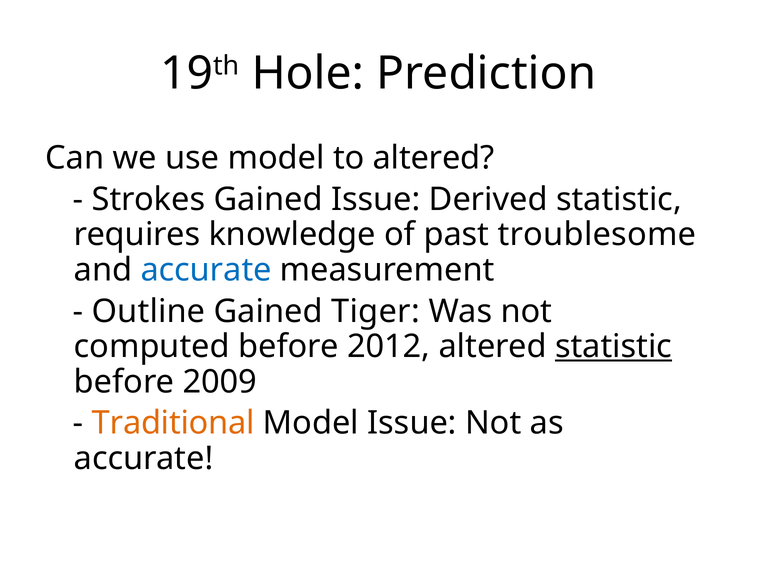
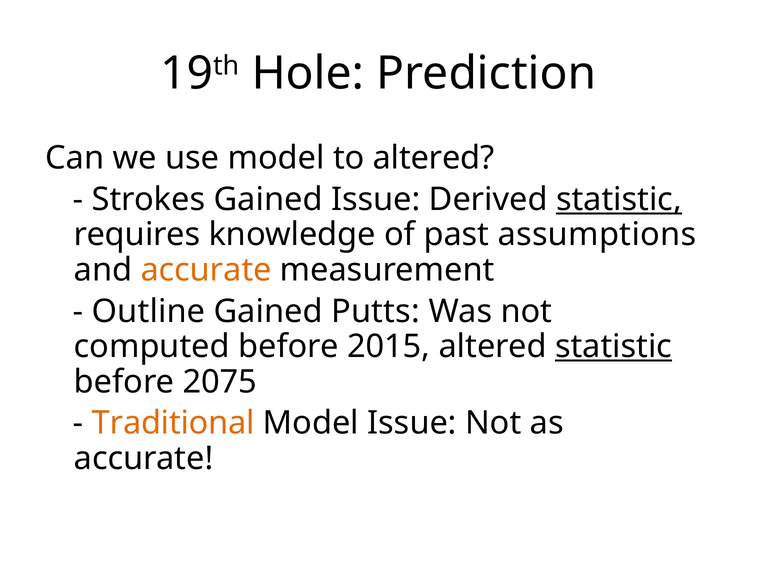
statistic underline: none -> present (619, 199)
troublesome: troublesome -> assumptions (597, 235)
accurate colour: blue -> orange (206, 270)
Tiger: Tiger -> Putts (376, 311)
2012: 2012 -> 2015 (389, 346)
2009: 2009 -> 2075 (220, 382)
